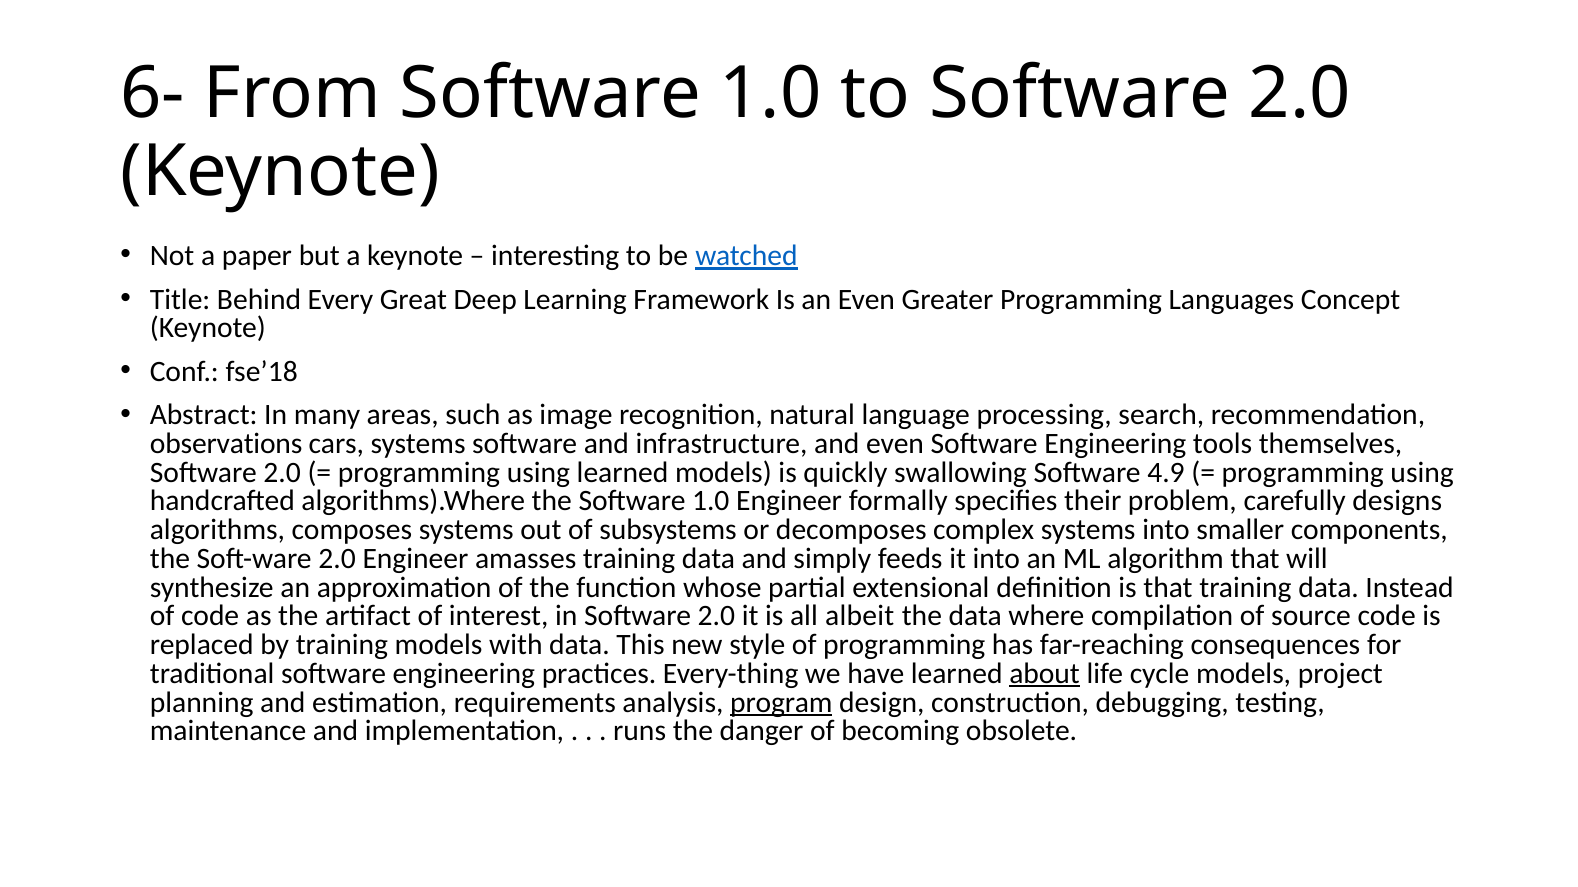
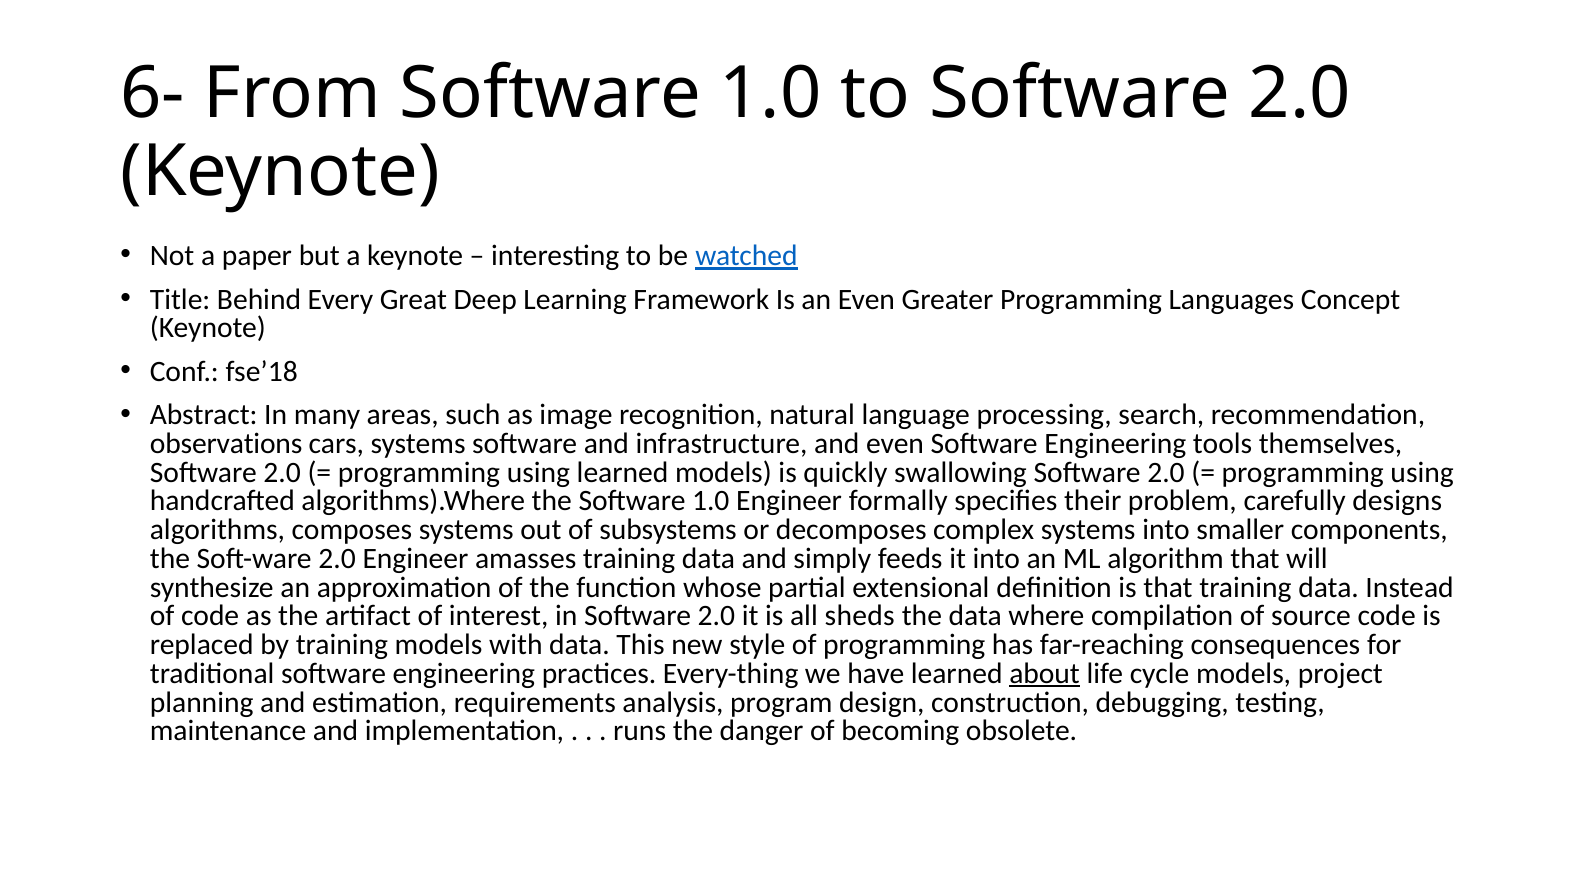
swallowing Software 4.9: 4.9 -> 2.0 (1166, 473)
albeit: albeit -> sheds (860, 617)
program underline: present -> none (781, 703)
